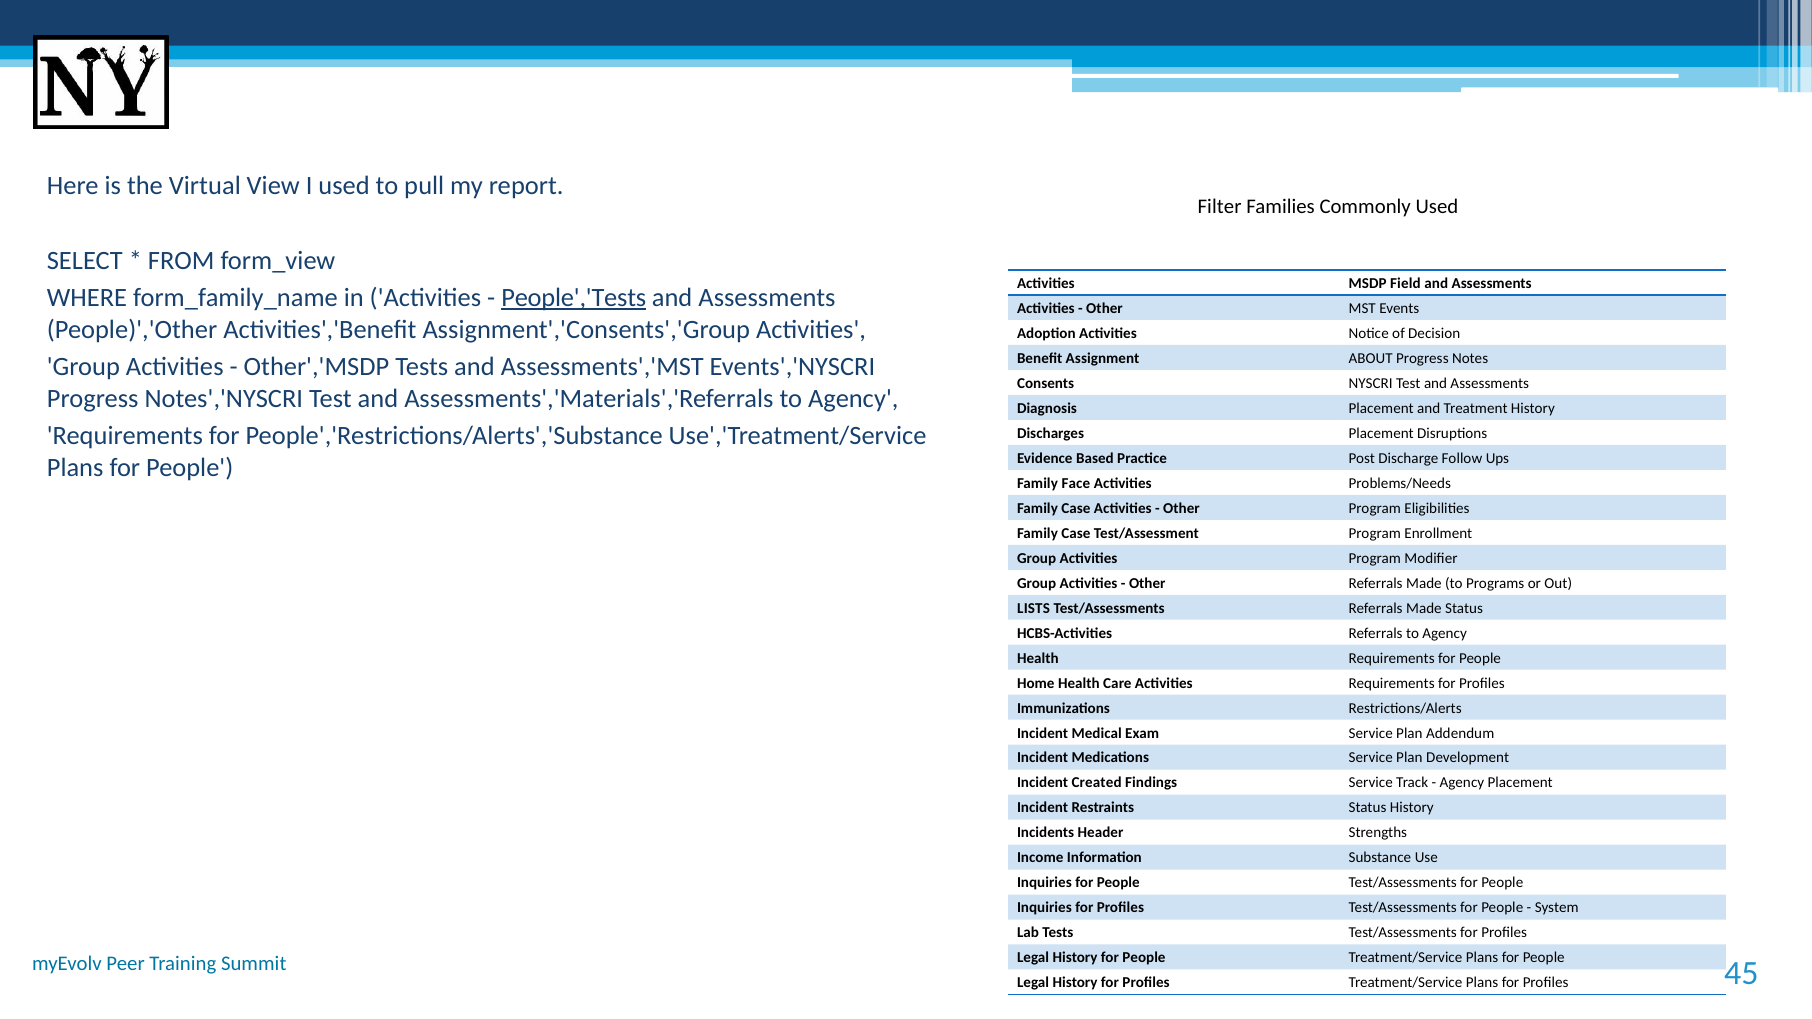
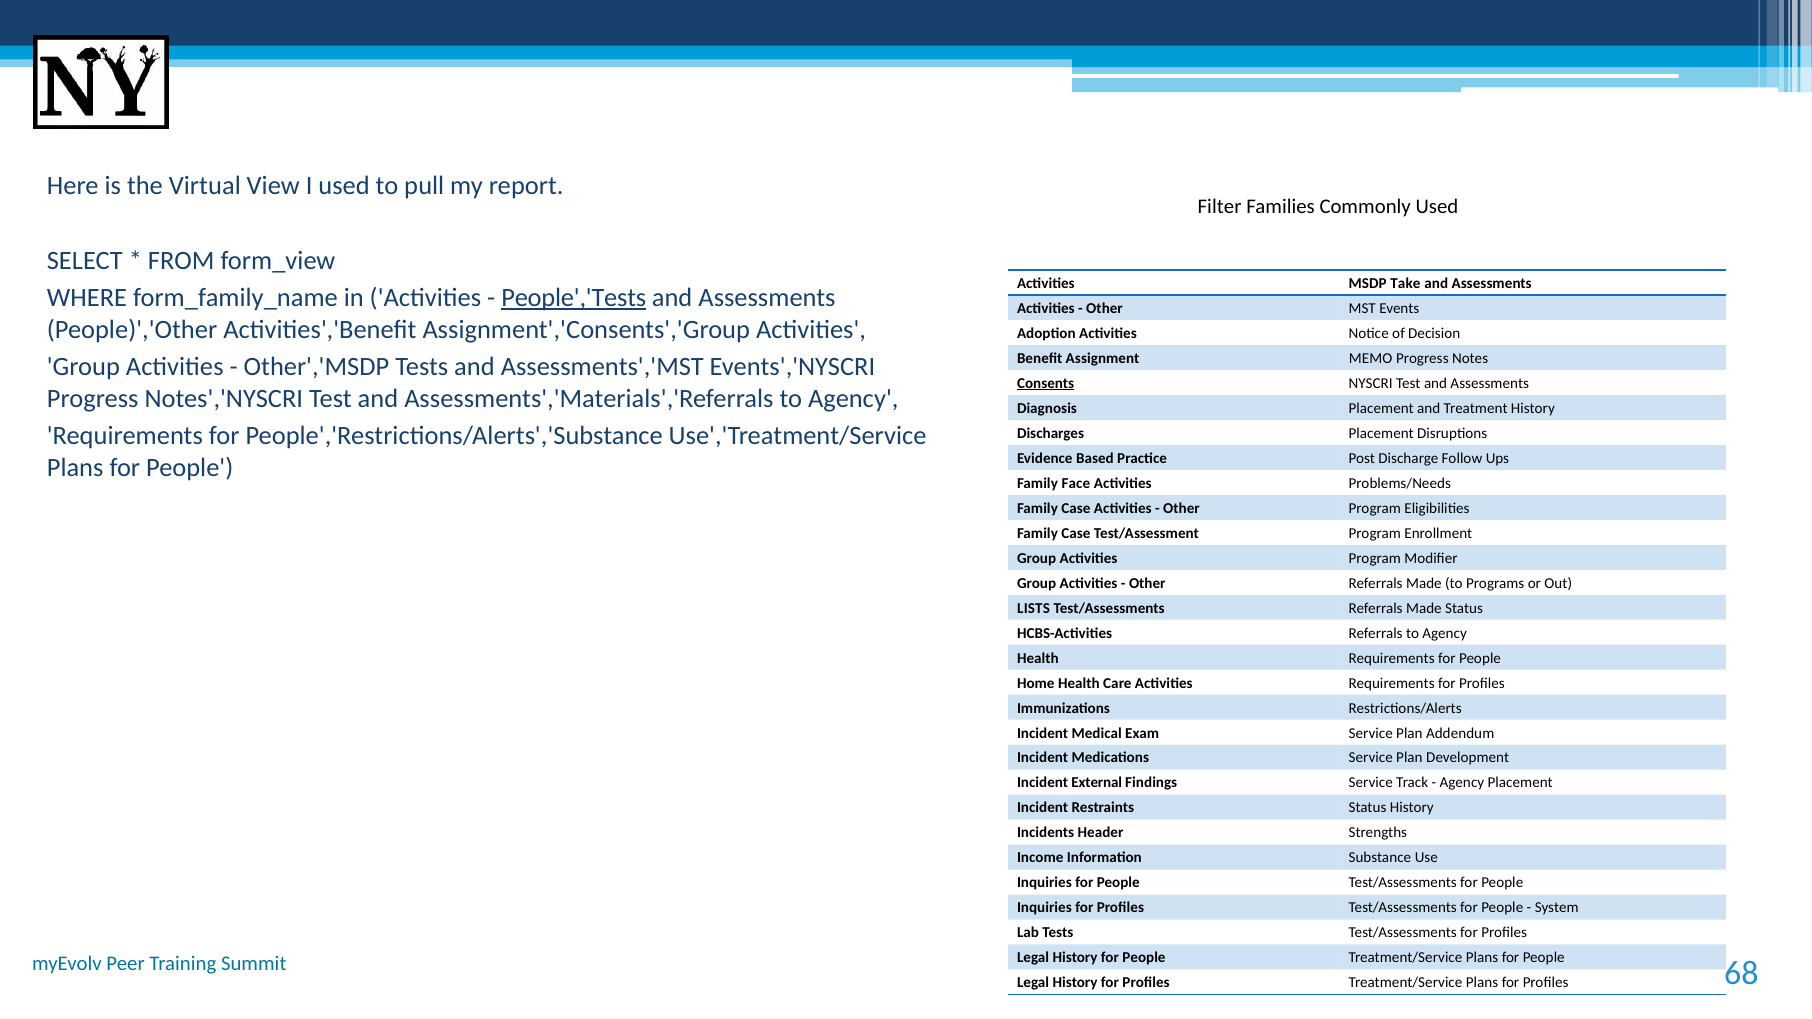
Field: Field -> Take (1405, 283)
ABOUT: ABOUT -> MEMO (1371, 358)
Consents underline: none -> present (1046, 383)
Created: Created -> External (1097, 783)
45: 45 -> 68 (1741, 974)
